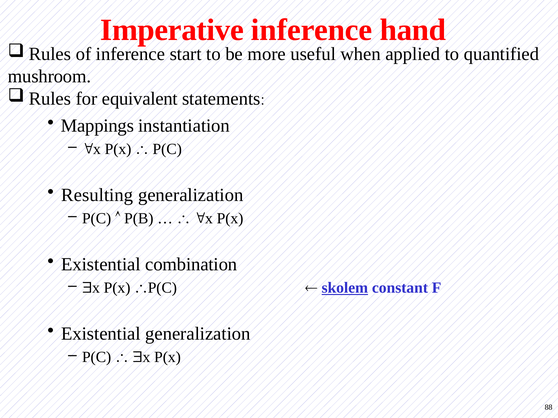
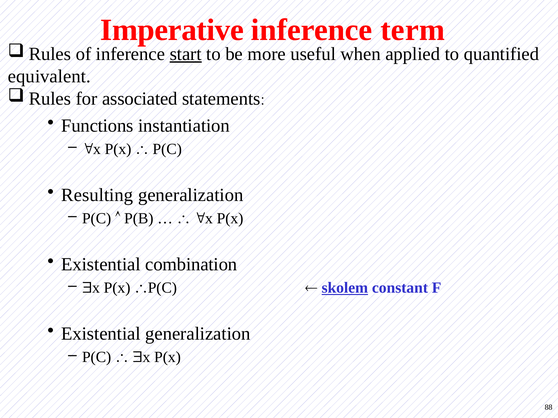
hand: hand -> term (413, 30)
start underline: none -> present (186, 54)
mushroom: mushroom -> equivalent (49, 76)
equivalent: equivalent -> associated (140, 99)
Mappings: Mappings -> Functions (97, 126)
